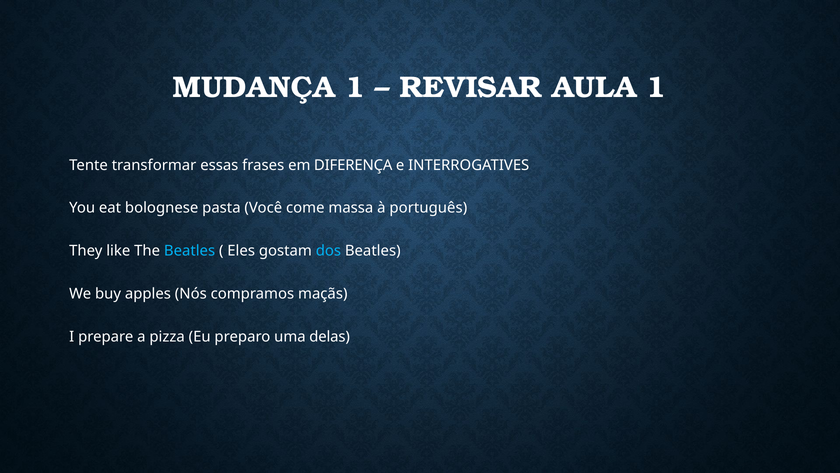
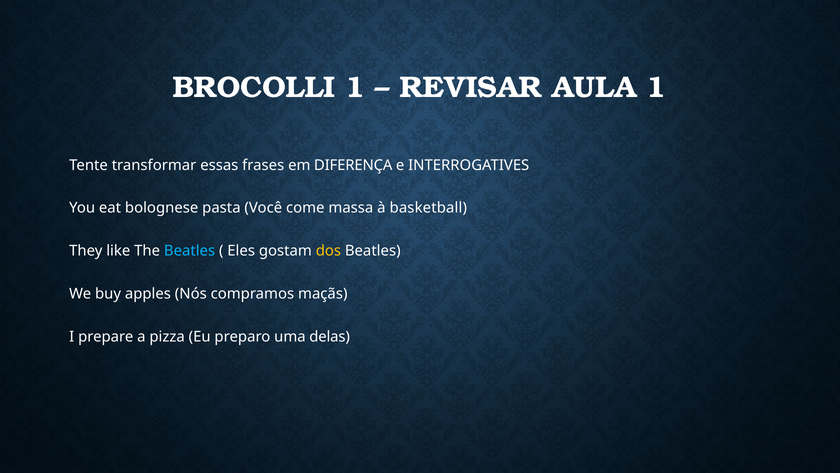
MUDANÇA: MUDANÇA -> BROCOLLI (254, 87)
português: português -> basketball (428, 208)
dos colour: light blue -> yellow (328, 251)
